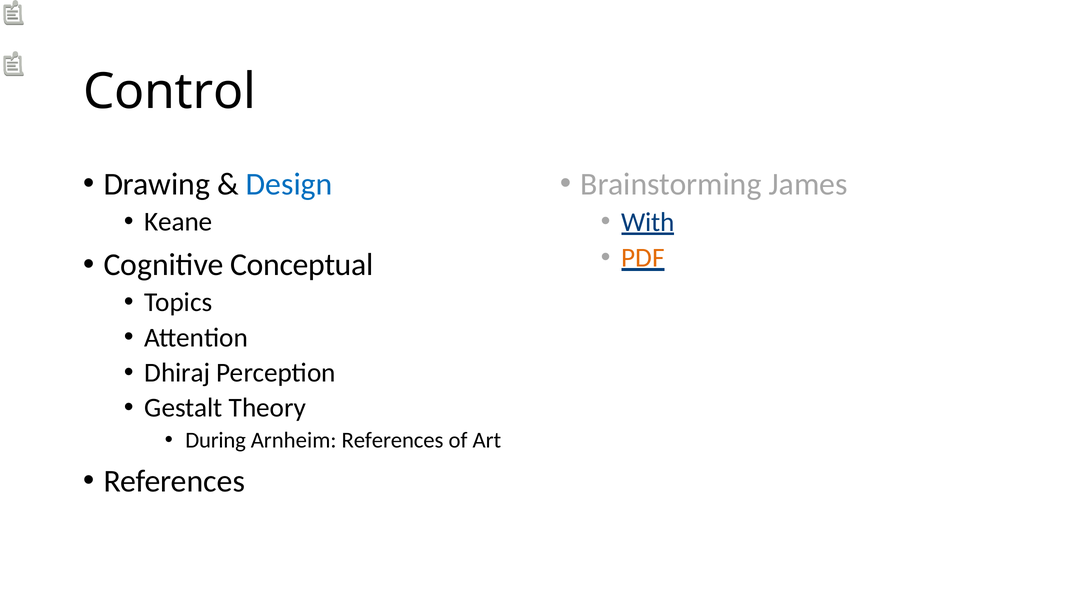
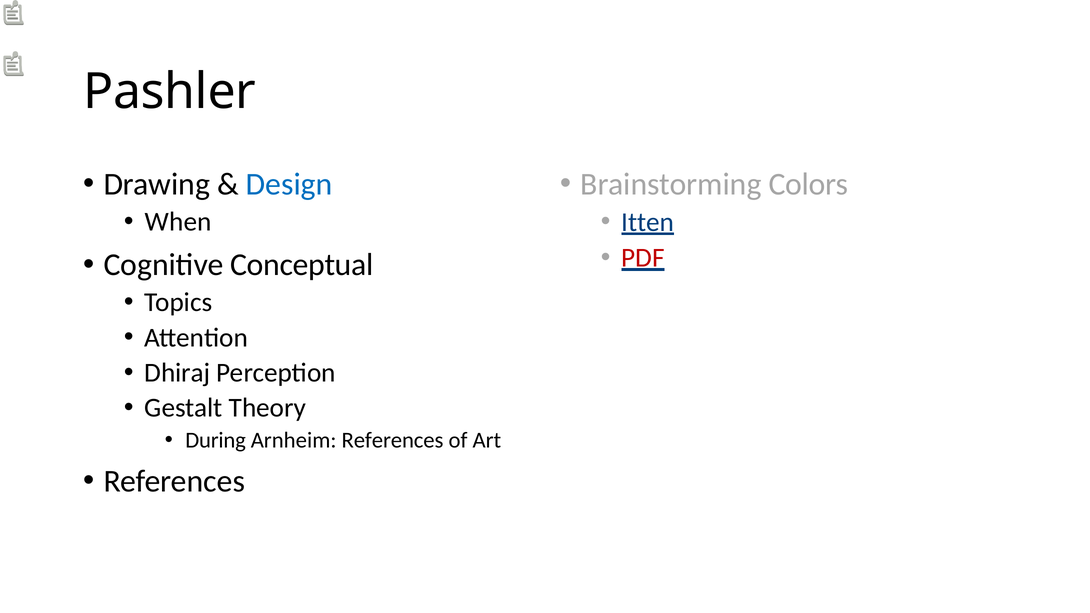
Control: Control -> Pashler (170, 92)
James: James -> Colors (808, 184)
Keane: Keane -> When (178, 222)
With: With -> Itten (648, 222)
PDF colour: orange -> red (643, 258)
